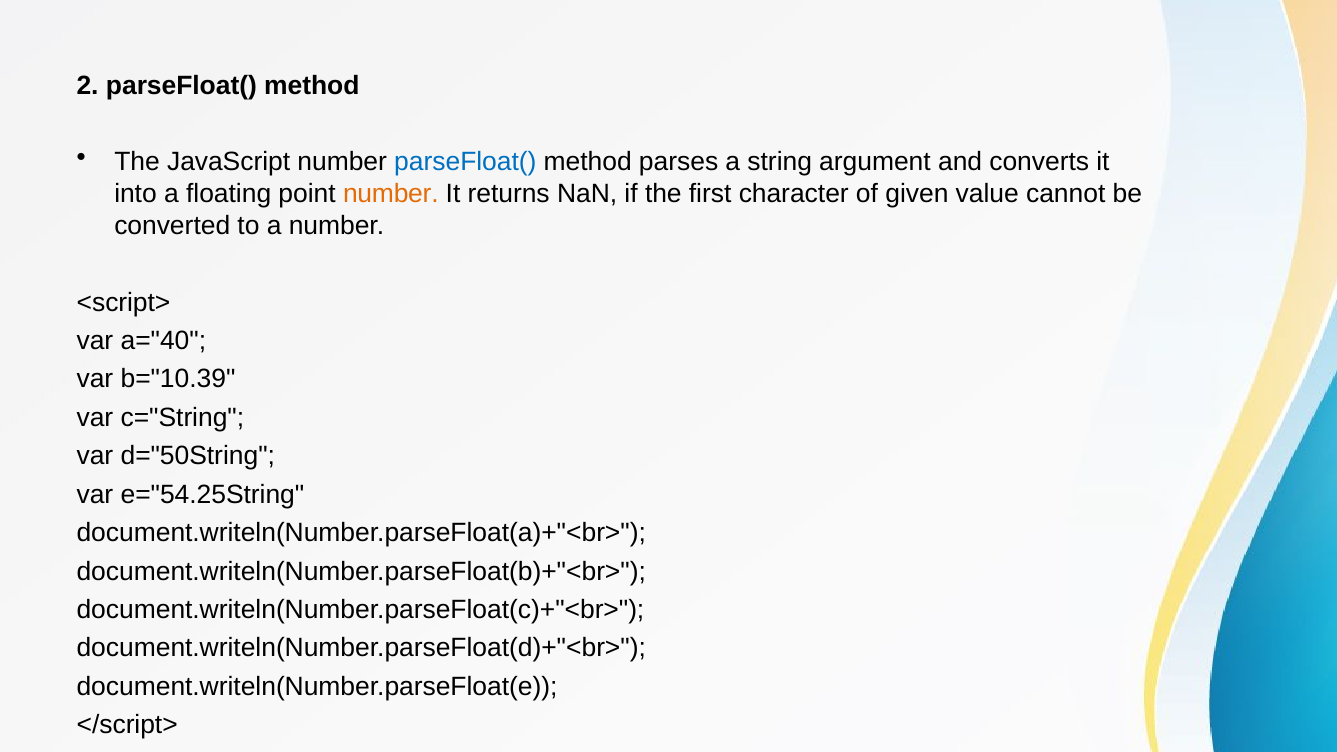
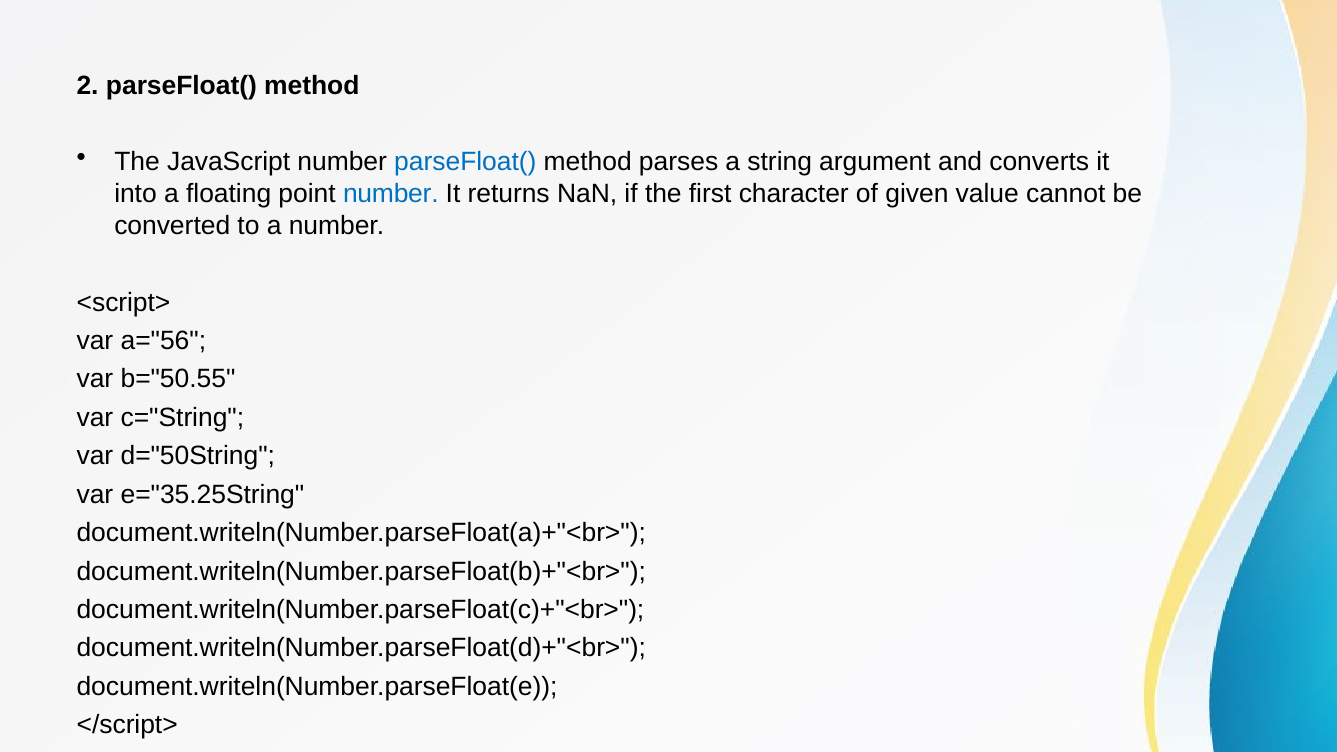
number colour: orange -> blue (391, 194)
a="40: a="40 -> a="56 (163, 341)
b="10.39: b="10.39 -> b="50.55 (178, 379)
e="54.25String: e="54.25String -> e="35.25String (212, 495)
